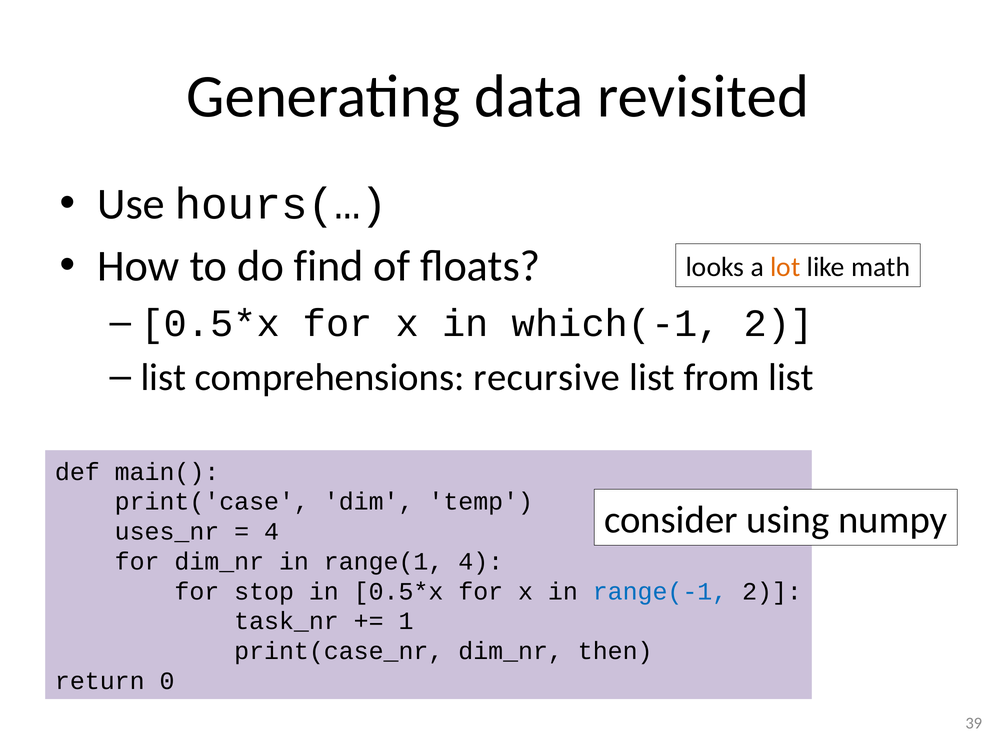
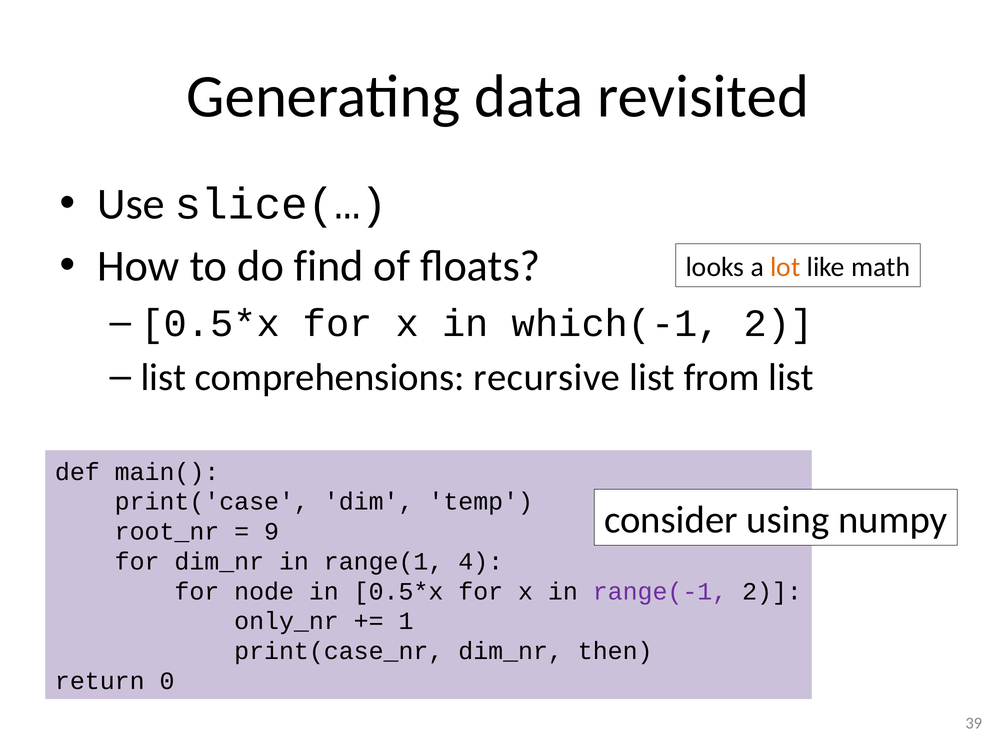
hours(…: hours(… -> slice(… (281, 204)
uses_nr: uses_nr -> root_nr (167, 532)
4: 4 -> 9 (272, 532)
stop: stop -> node (264, 591)
range(-1 colour: blue -> purple (660, 591)
task_nr: task_nr -> only_nr (287, 621)
